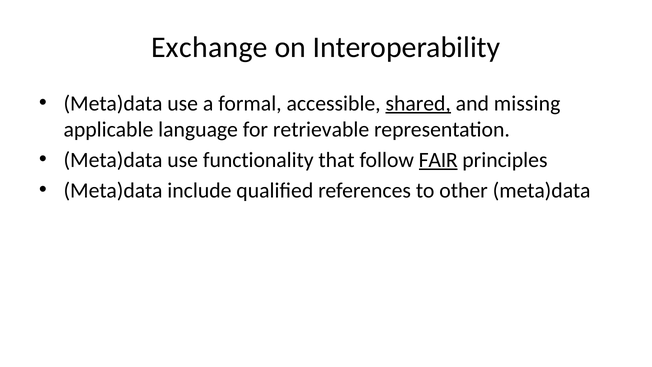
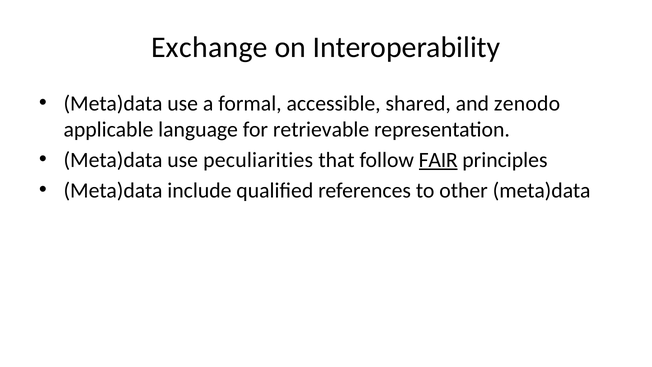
shared underline: present -> none (418, 103)
missing: missing -> zenodo (527, 103)
functionality: functionality -> peculiarities (258, 160)
